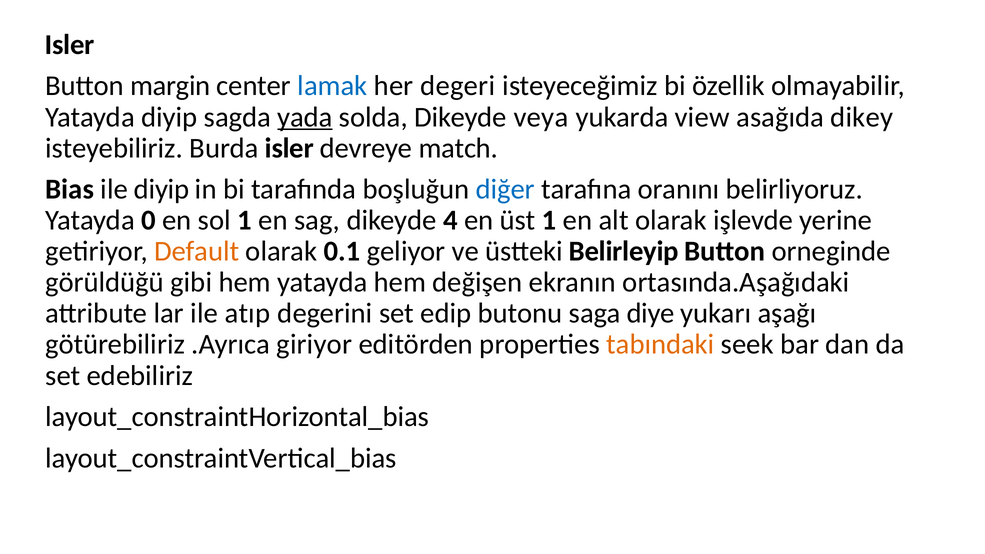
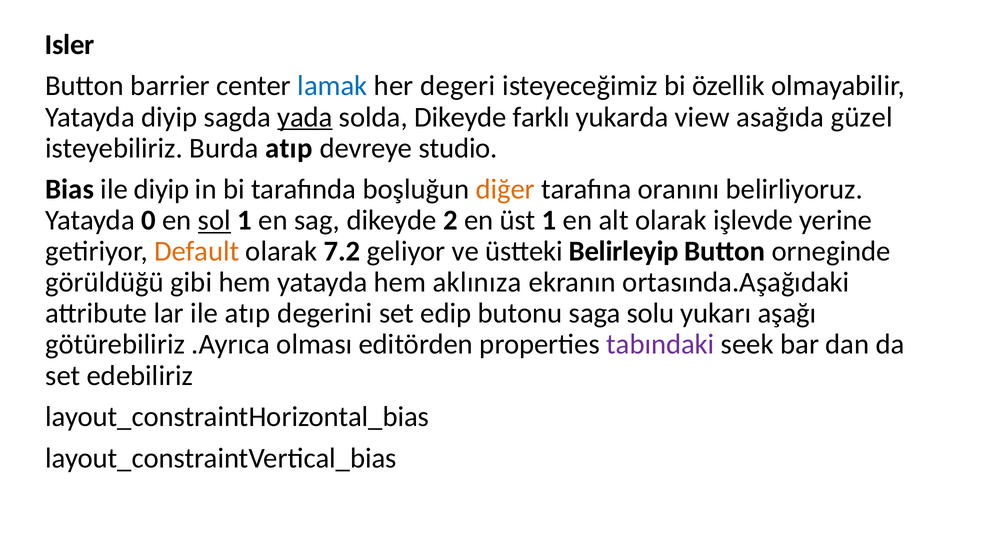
margin: margin -> barrier (170, 86)
veya: veya -> farklı (541, 117)
dikey: dikey -> güzel (862, 117)
Burda isler: isler -> atıp (289, 148)
match: match -> studio (458, 148)
diğer colour: blue -> orange (505, 189)
sol underline: none -> present (214, 220)
4: 4 -> 2 (450, 220)
0.1: 0.1 -> 7.2 (342, 251)
değişen: değişen -> aklınıza (477, 282)
diye: diye -> solu (651, 313)
giriyor: giriyor -> olması (314, 345)
tabındaki colour: orange -> purple (660, 345)
